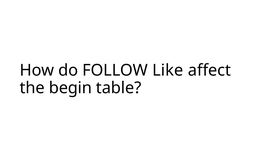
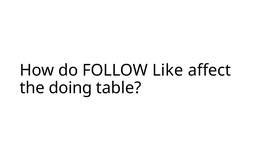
begin: begin -> doing (70, 87)
